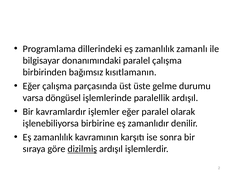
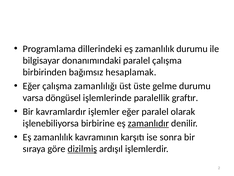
zamanlılık zamanlı: zamanlı -> durumu (192, 49)
kısıtlamanın: kısıtlamanın -> hesaplamak (131, 72)
parçasında: parçasında -> zamanlılığı (96, 86)
paralellik ardışıl: ardışıl -> graftır (185, 98)
zamanlıdır underline: none -> present (148, 123)
